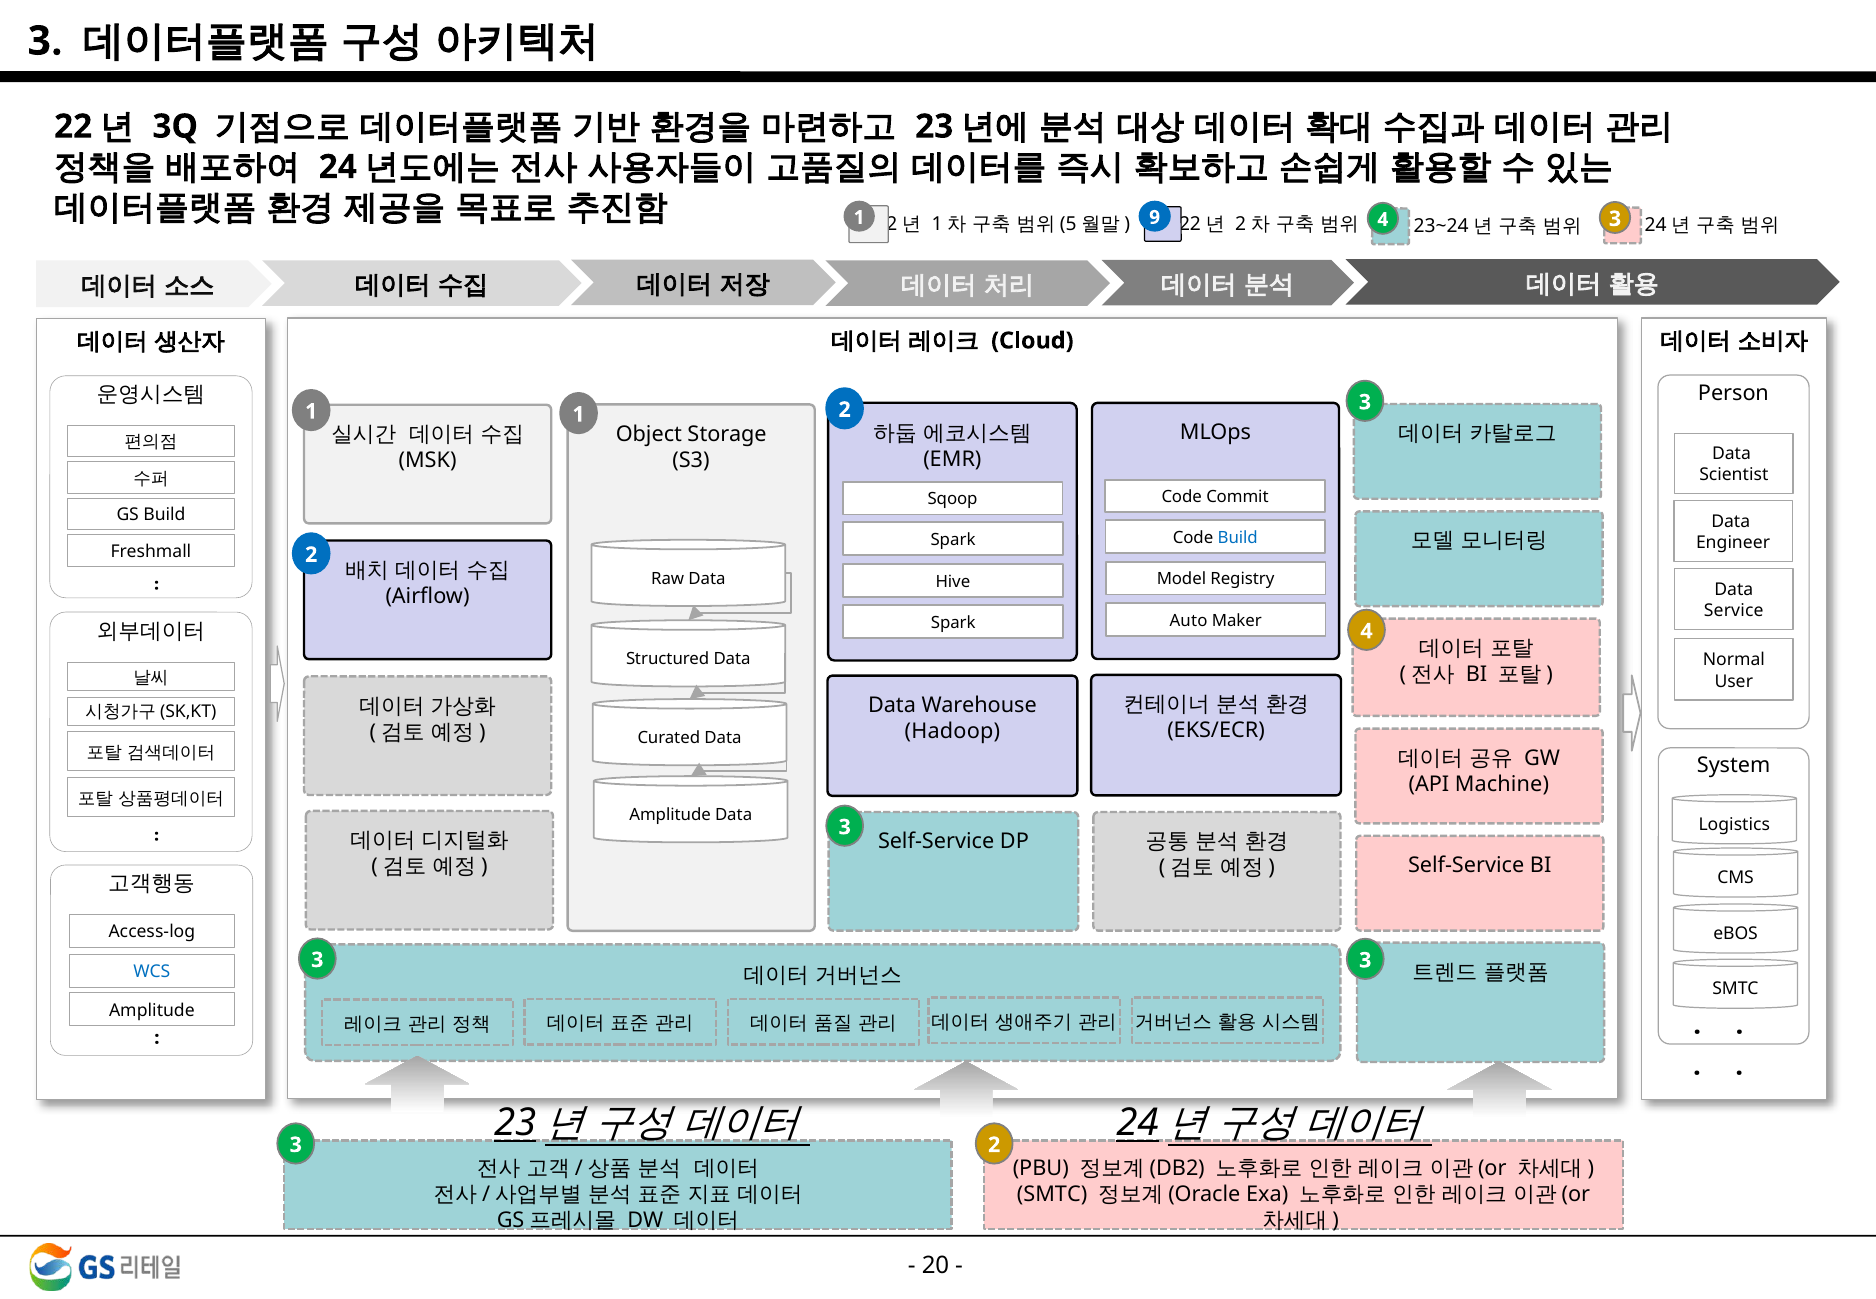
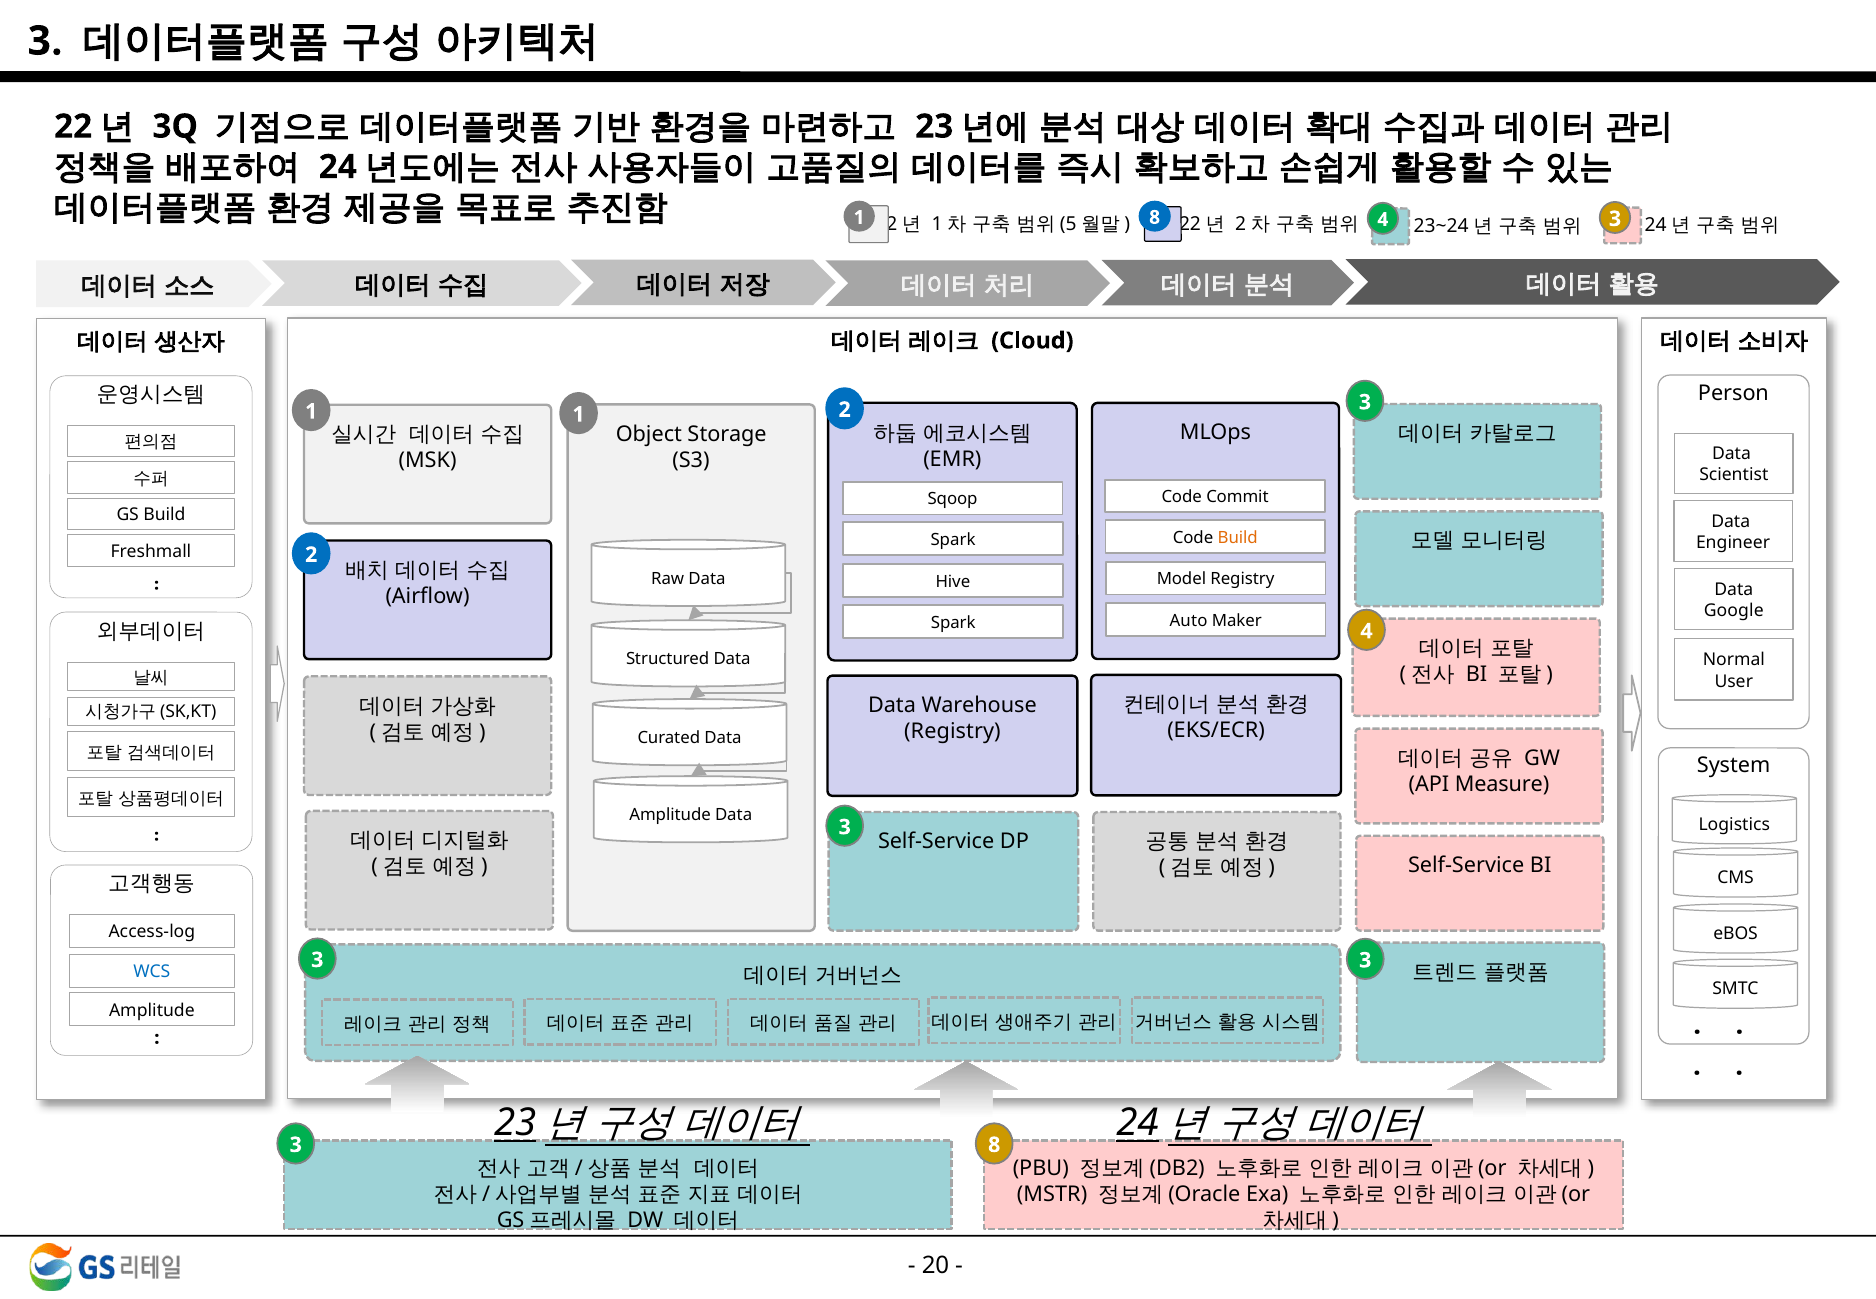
1 9: 9 -> 8 (1155, 217)
Build colour: blue -> orange (1238, 538)
Service: Service -> Google (1734, 611)
Hadoop: Hadoop -> Registry (952, 731)
Machine: Machine -> Measure (1502, 784)
3 2: 2 -> 8 (994, 1145)
SMTC: SMTC -> MSTR (1052, 1194)
